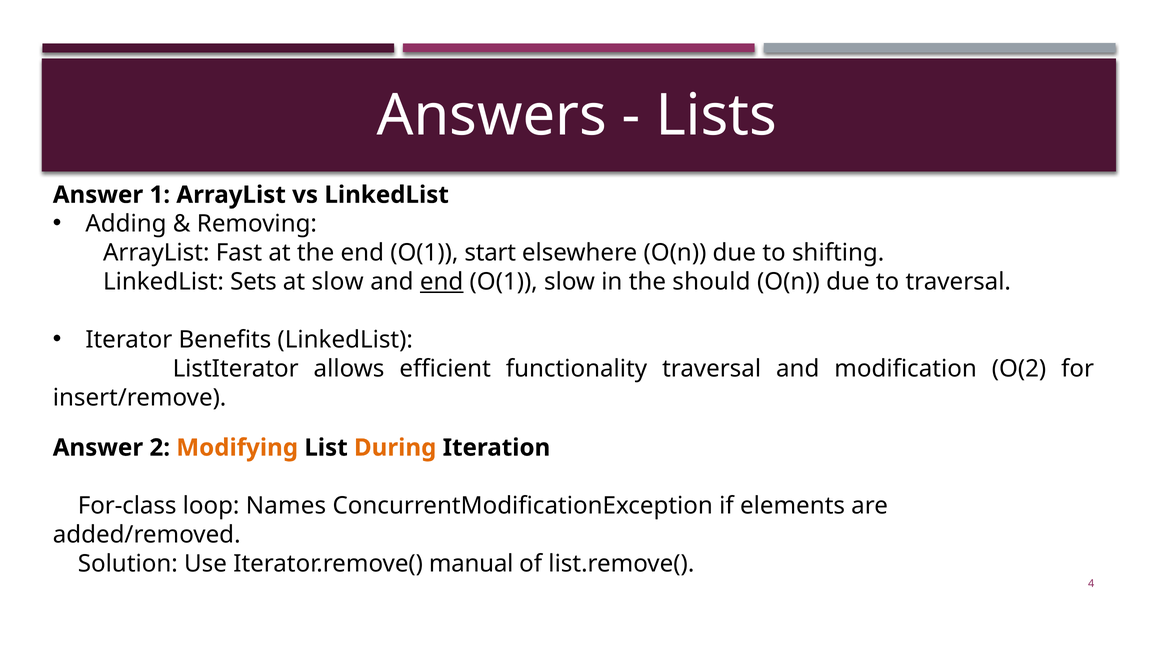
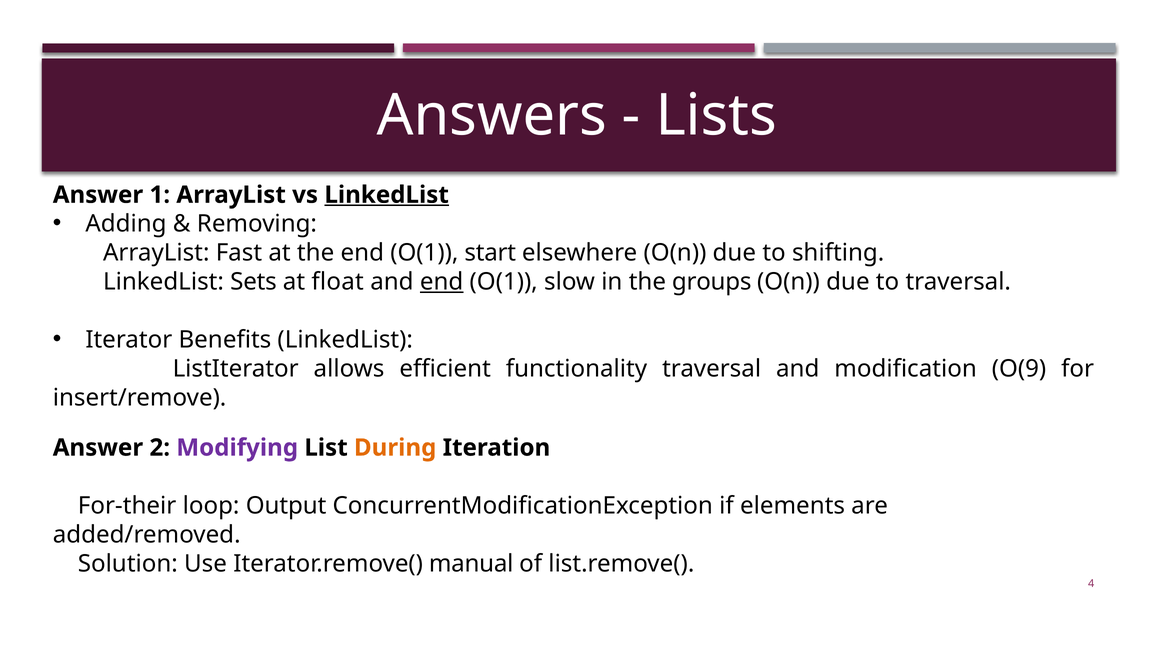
LinkedList underline: none -> present (387, 195)
at slow: slow -> float (338, 282)
should: should -> groups (712, 282)
O(2: O(2 -> O(9 (1019, 368)
Modifying colour: orange -> purple (237, 447)
For-class: For-class -> For-their (127, 505)
Names: Names -> Output (286, 505)
